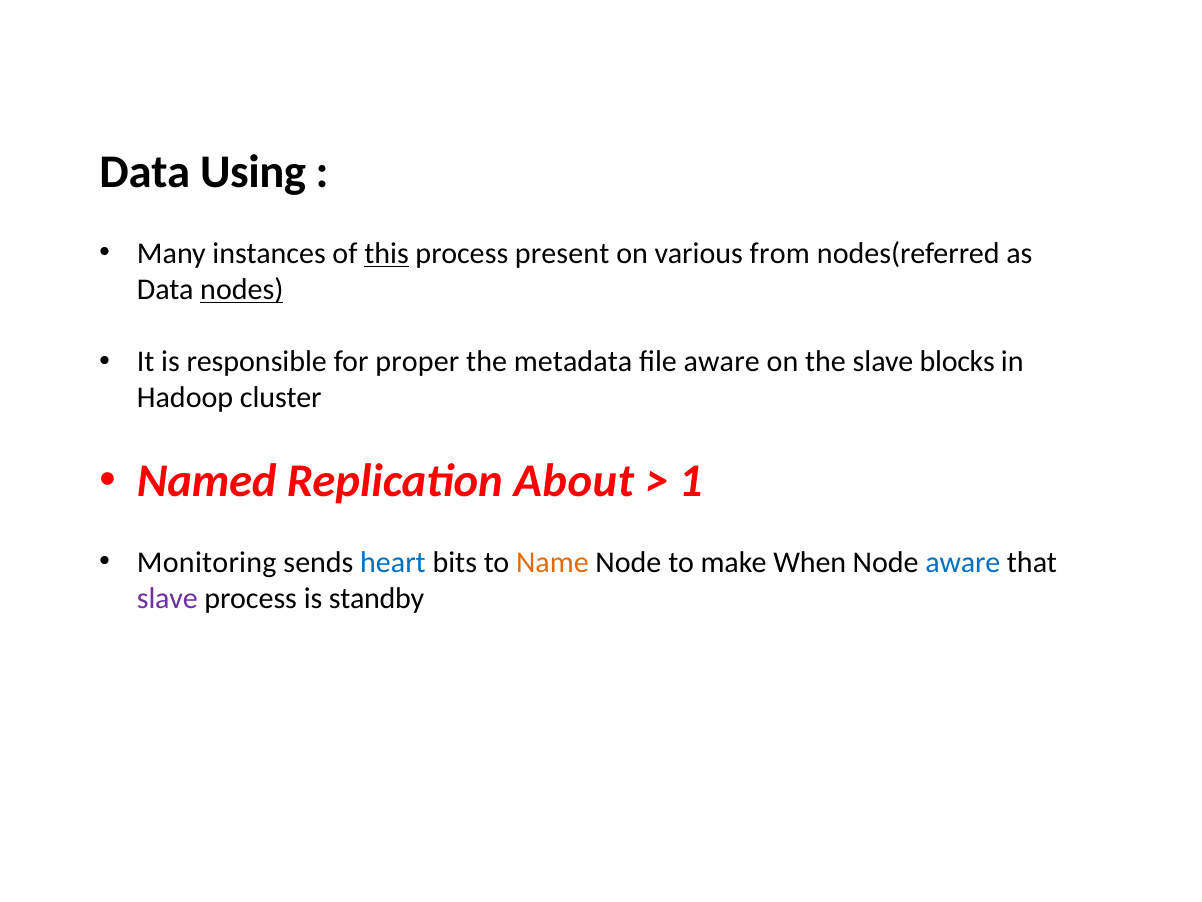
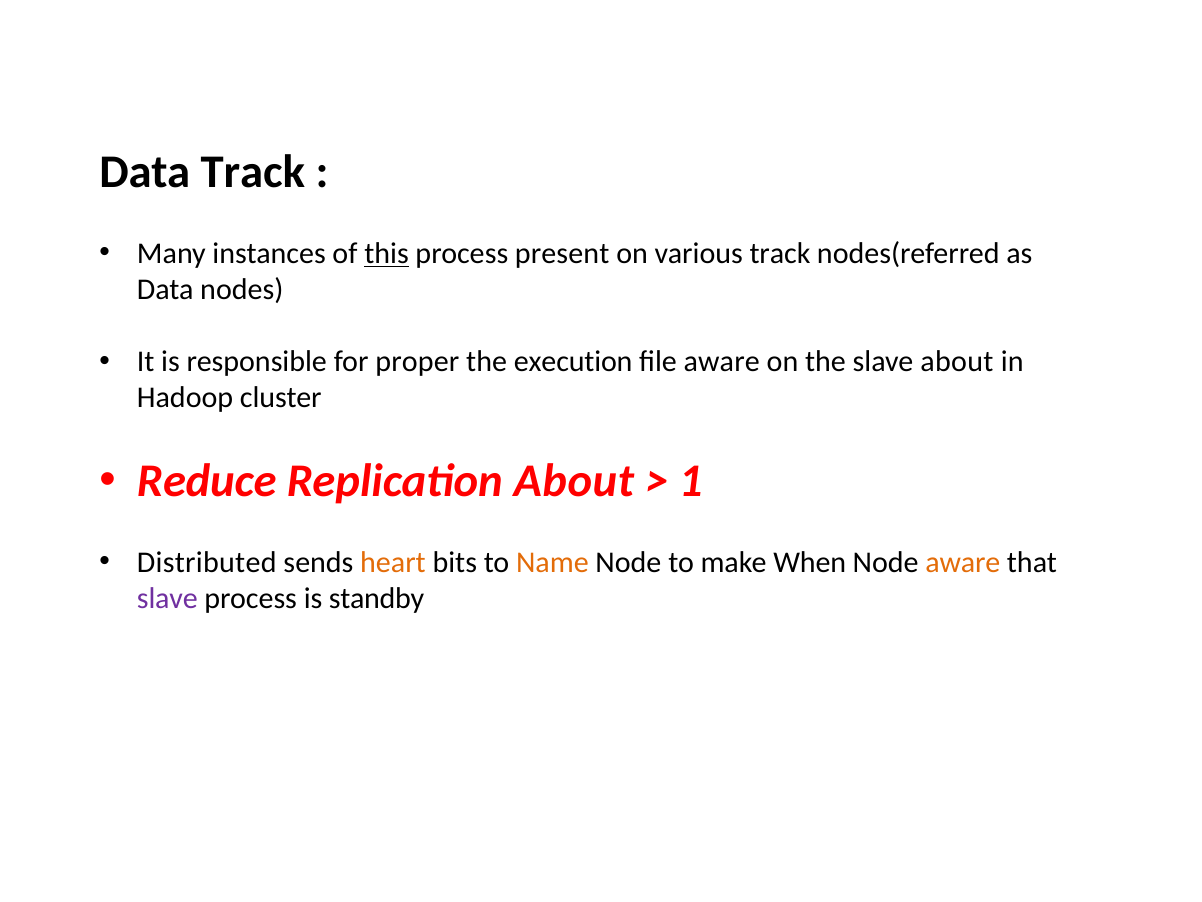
Data Using: Using -> Track (253, 172)
various from: from -> track (780, 253)
nodes underline: present -> none (242, 289)
metadata: metadata -> execution (573, 362)
slave blocks: blocks -> about (957, 362)
Named: Named -> Reduce (207, 481)
Monitoring: Monitoring -> Distributed (207, 562)
heart colour: blue -> orange (393, 562)
aware colour: blue -> orange (963, 562)
